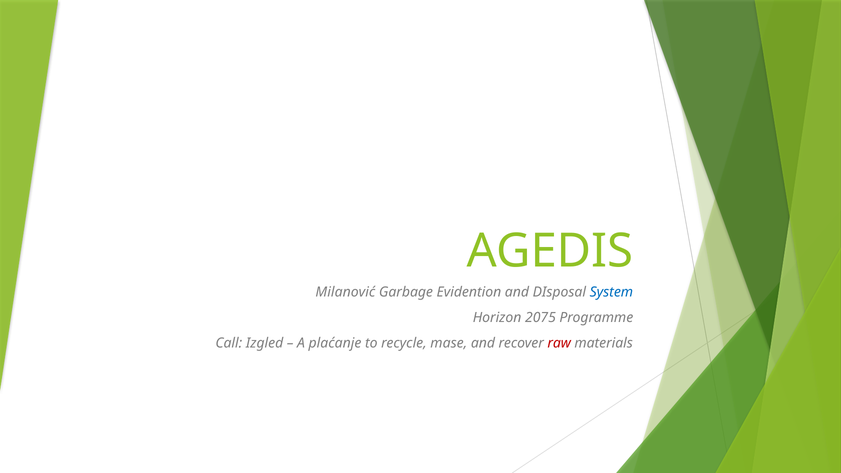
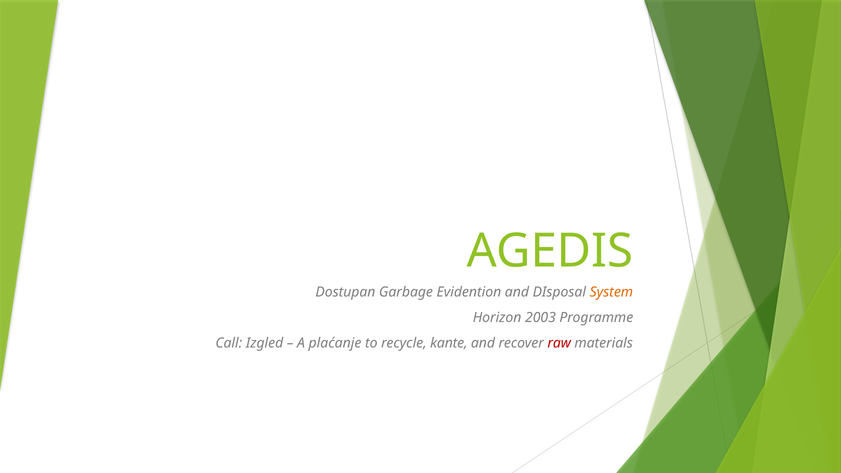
Milanović: Milanović -> Dostupan (345, 292)
System colour: blue -> orange (611, 292)
2075: 2075 -> 2003 (540, 318)
mase: mase -> kante (449, 343)
